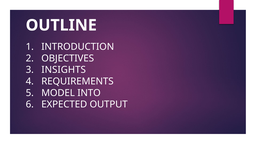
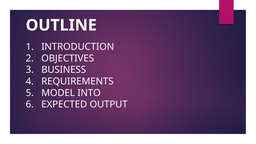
INSIGHTS: INSIGHTS -> BUSINESS (64, 70)
